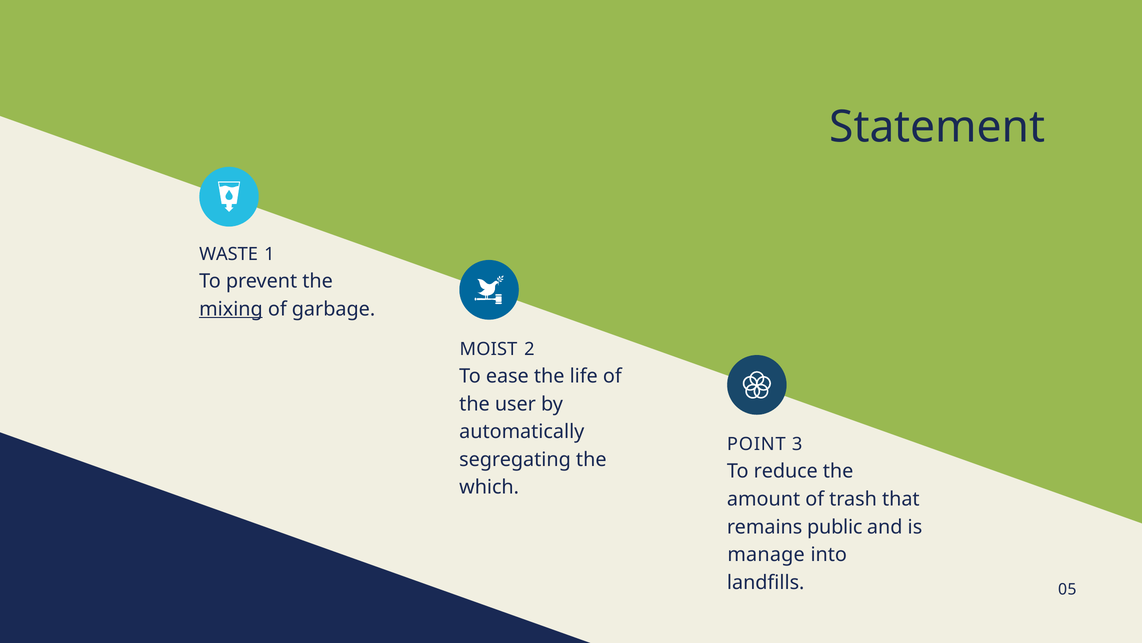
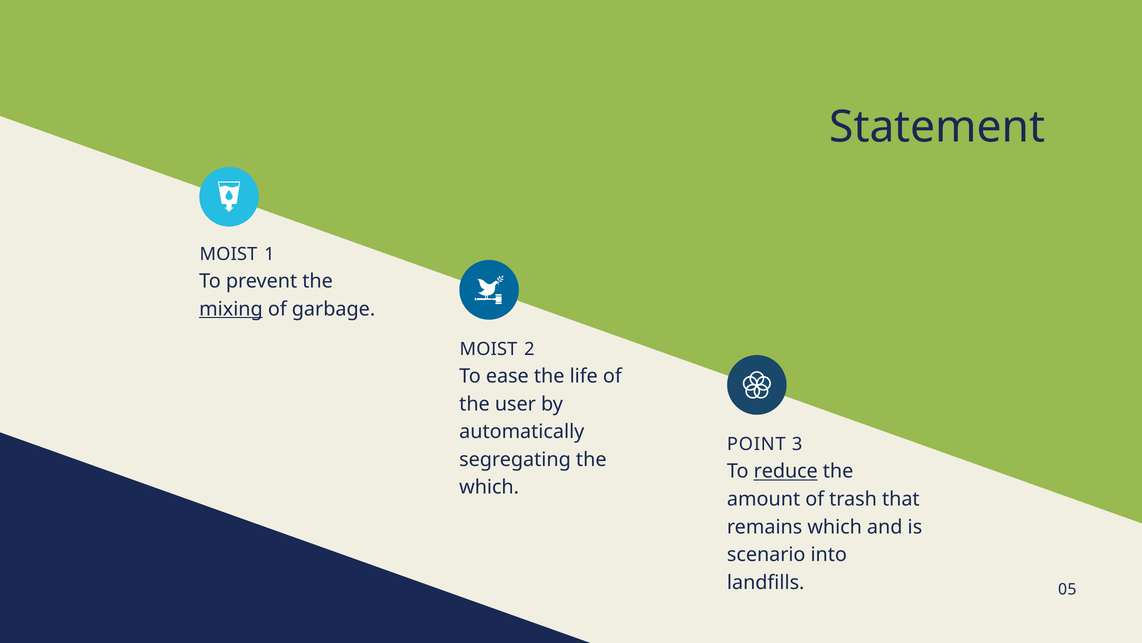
WASTE: WASTE -> MOIST (228, 254)
reduce underline: none -> present (786, 471)
remains public: public -> which (835, 526)
manage: manage -> scenario (766, 554)
